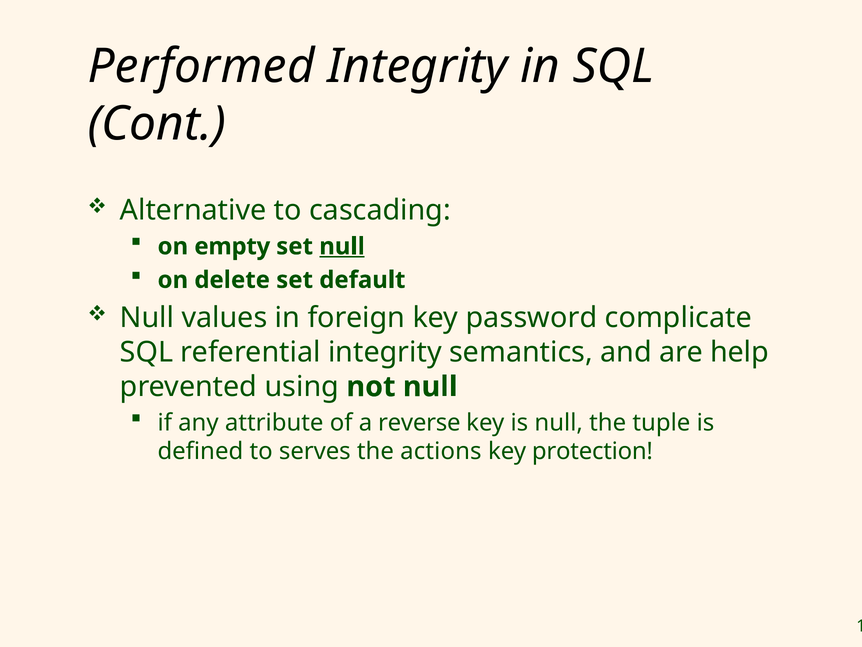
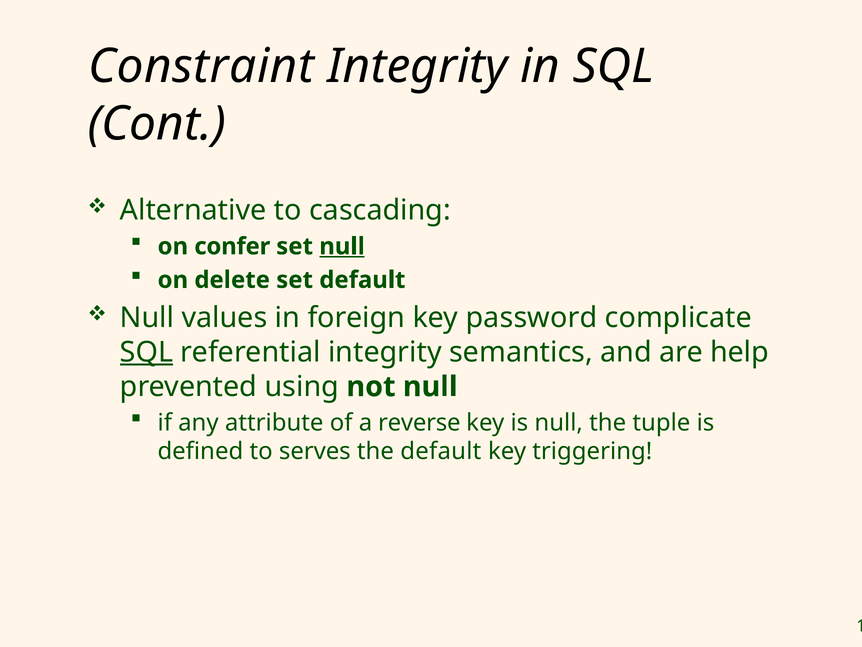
Performed: Performed -> Constraint (201, 66)
empty: empty -> confer (232, 246)
SQL underline: none -> present (146, 352)
the actions: actions -> default (441, 451)
protection: protection -> triggering (592, 451)
